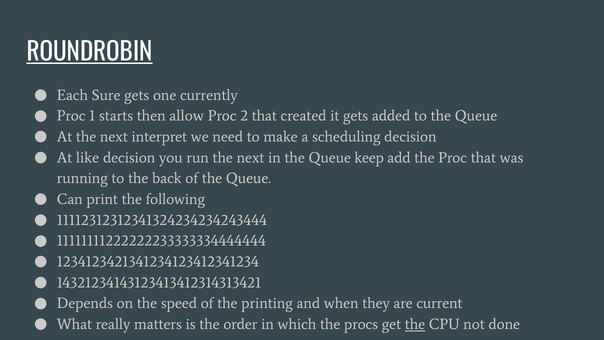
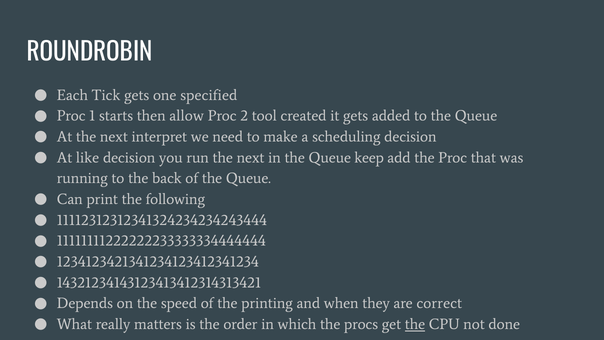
ROUNDROBIN underline: present -> none (90, 52)
Sure: Sure -> Tick (106, 95)
currently: currently -> specified (209, 95)
2 that: that -> tool (264, 116)
current: current -> correct (439, 303)
